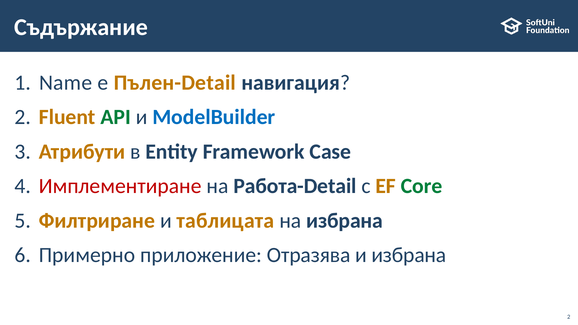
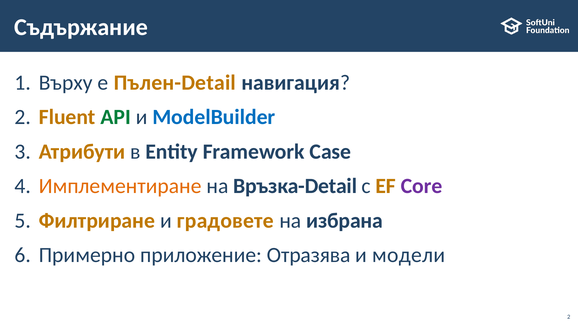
Name: Name -> Върху (66, 83)
Имплементиране colour: red -> orange (120, 186)
Работа-Detail: Работа-Detail -> Връзка-Detail (295, 186)
Core colour: green -> purple (422, 186)
таблицата: таблицата -> градовете (225, 221)
и избрана: избрана -> модели (409, 255)
